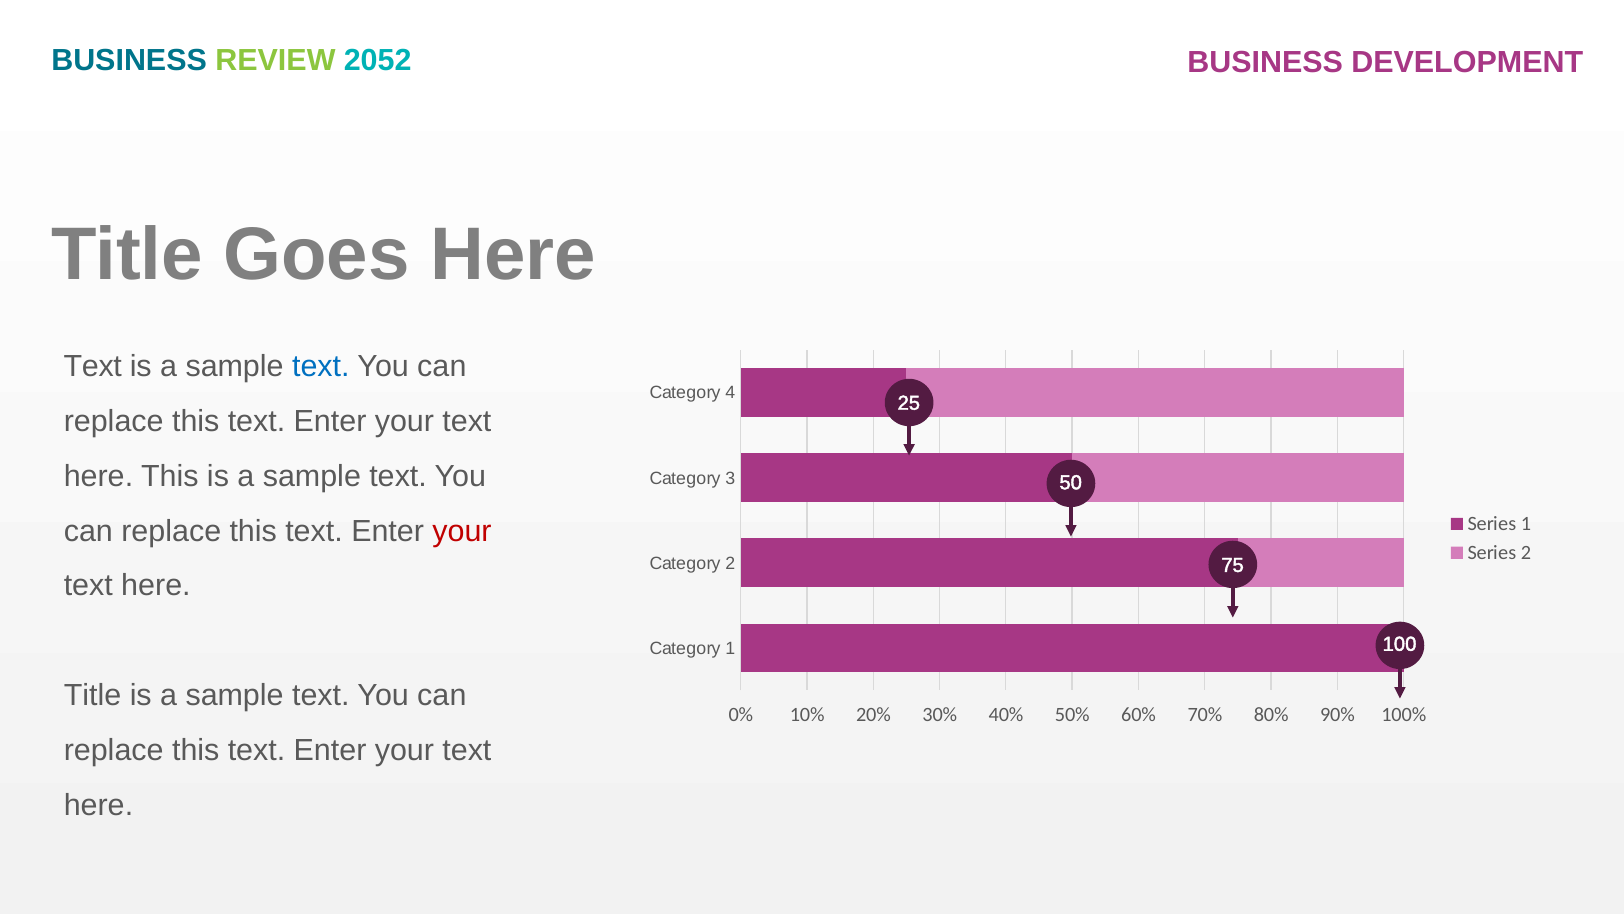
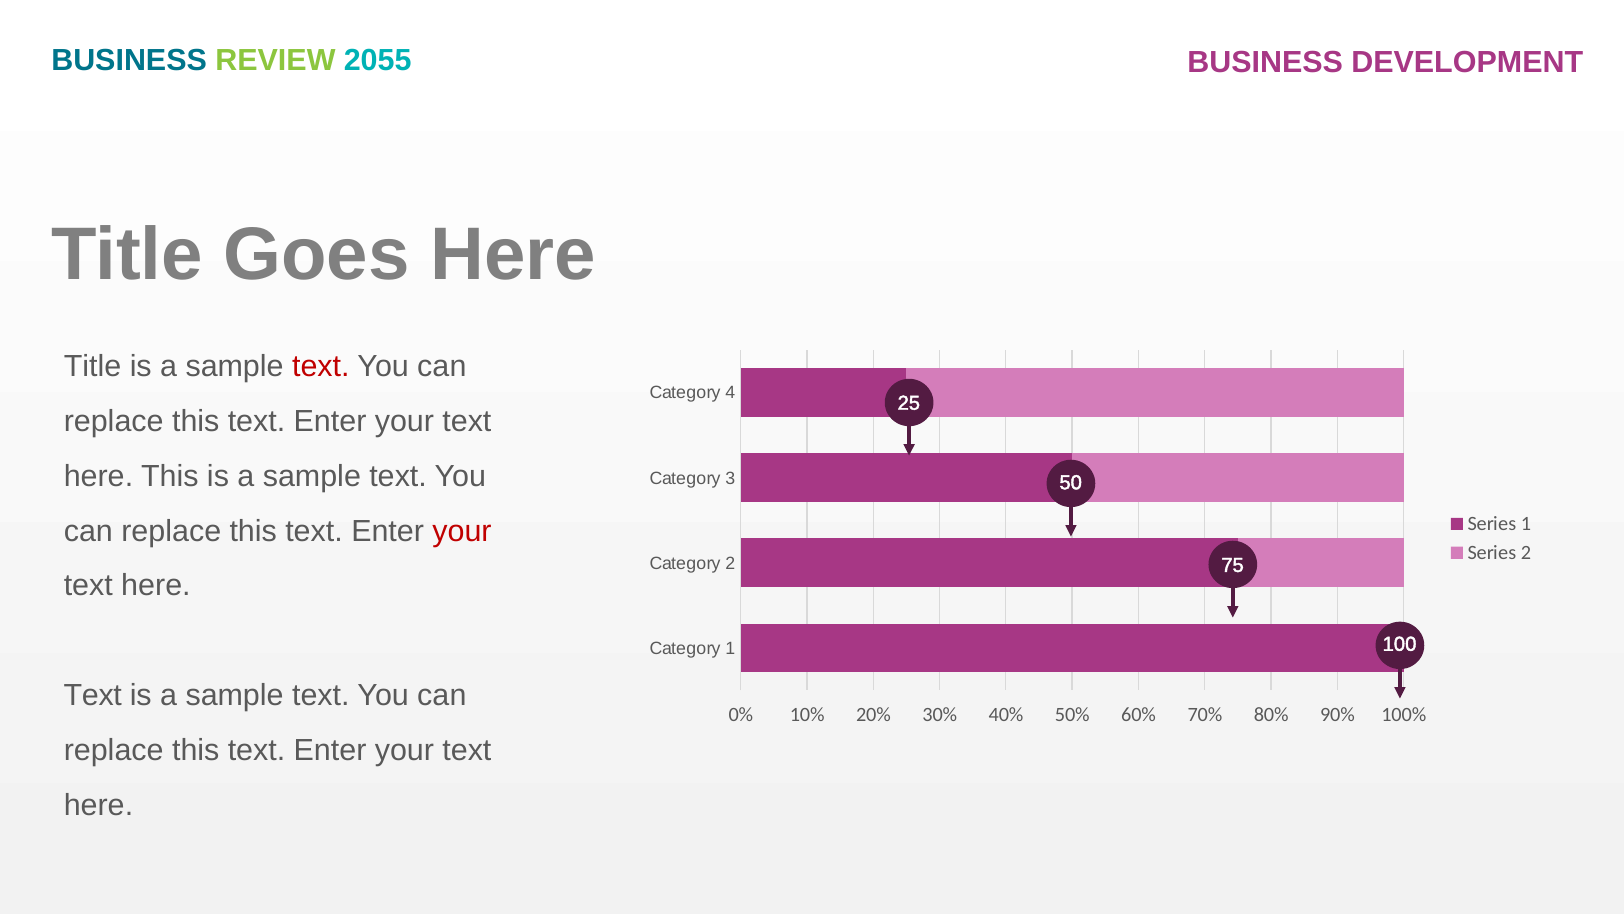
2052: 2052 -> 2055 (378, 61)
Text: Text -> Title (93, 366)
text colour: blue -> red (321, 366)
Title: Title -> Text (93, 695)
